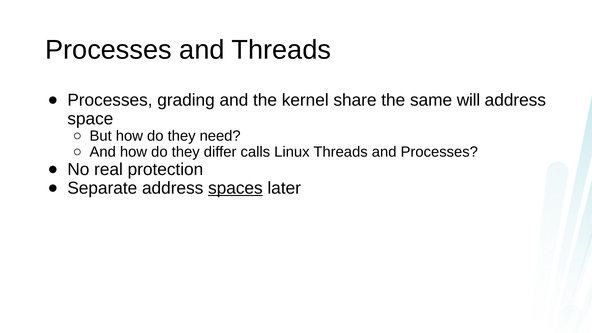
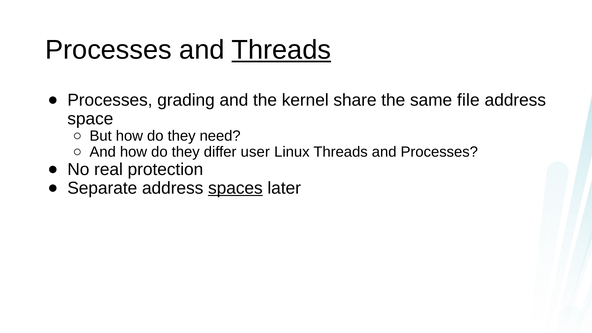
Threads underline: none -> present (281, 50)
will: will -> file (468, 100)
calls: calls -> user (255, 152)
